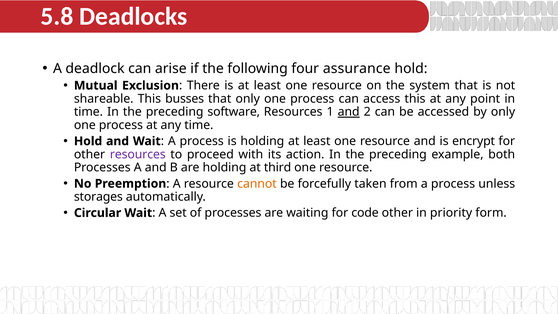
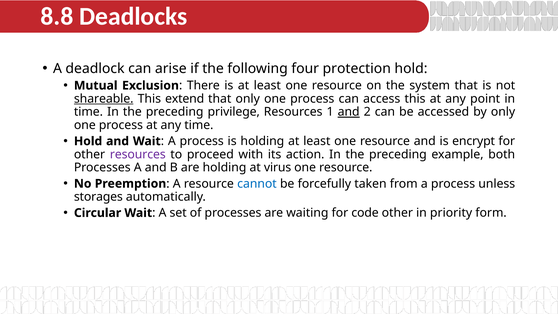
5.8: 5.8 -> 8.8 (57, 16)
assurance: assurance -> protection (357, 68)
shareable underline: none -> present (104, 99)
busses: busses -> extend (185, 99)
software: software -> privilege (234, 112)
third: third -> virus (278, 167)
cannot colour: orange -> blue (257, 184)
